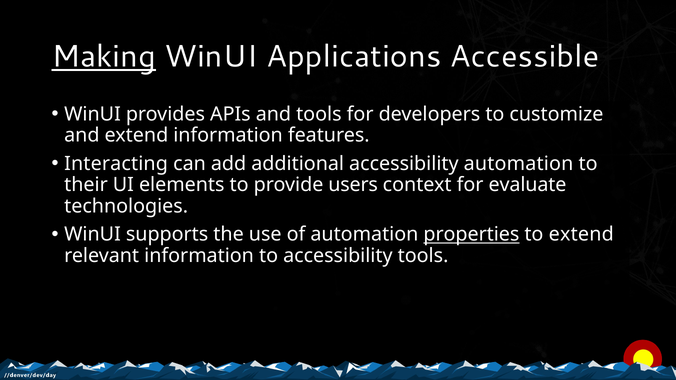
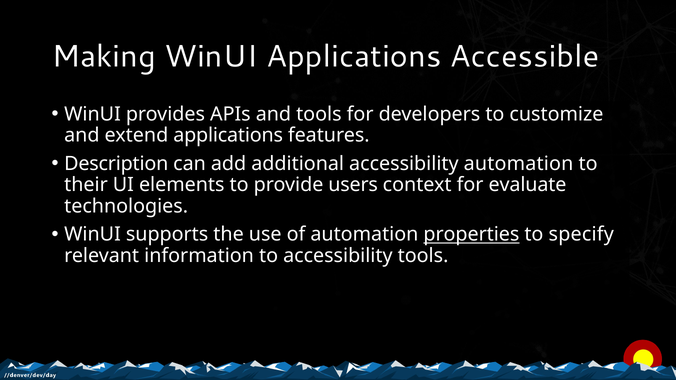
Making underline: present -> none (104, 57)
extend information: information -> applications (228, 136)
Interacting: Interacting -> Description (116, 164)
to extend: extend -> specify (581, 235)
